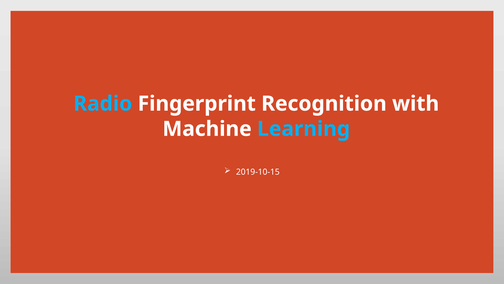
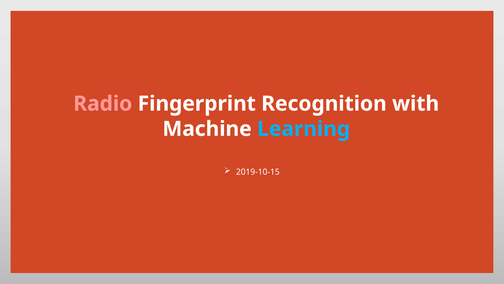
Radio colour: light blue -> pink (103, 104)
